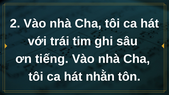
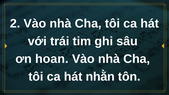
tiếng: tiếng -> hoan (52, 59)
